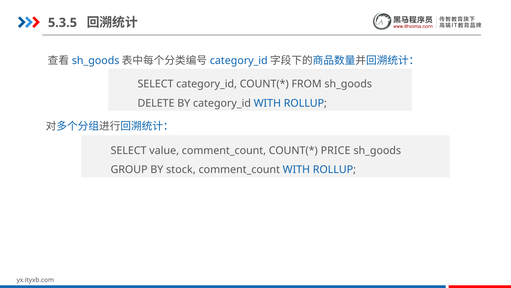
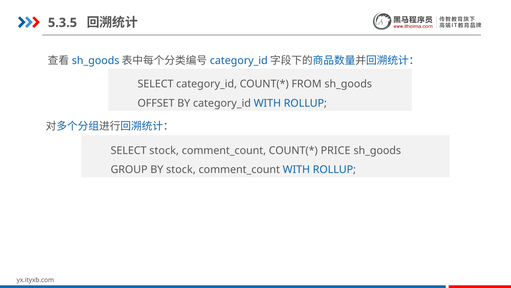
DELETE: DELETE -> OFFSET (156, 103)
SELECT value: value -> stock (164, 150)
